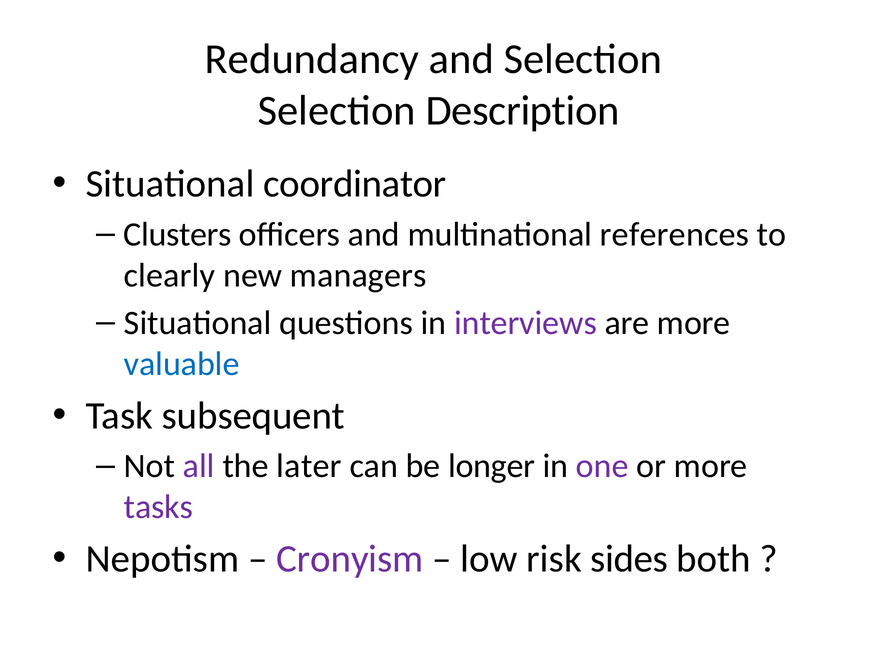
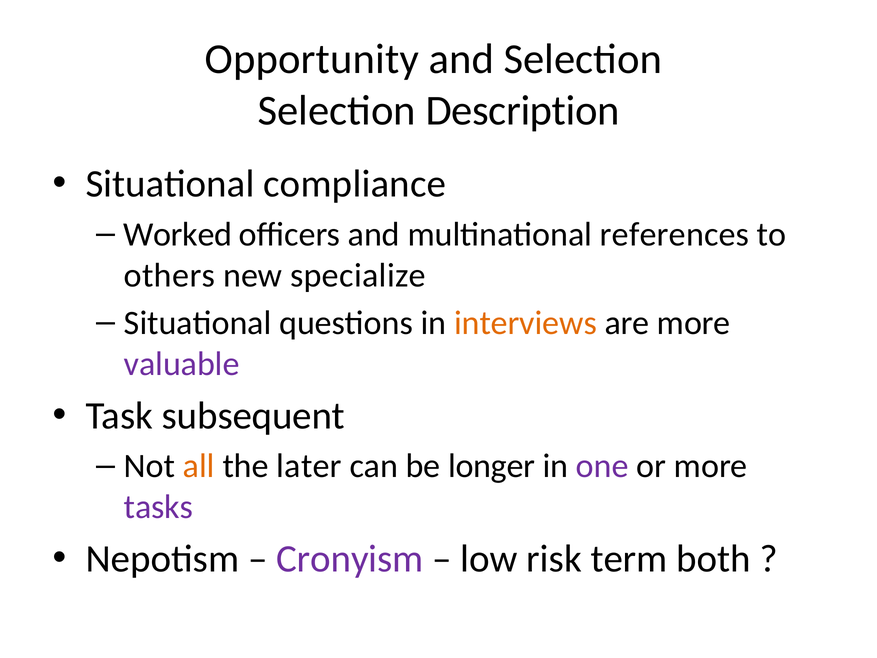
Redundancy: Redundancy -> Opportunity (312, 59)
coordinator: coordinator -> compliance (355, 184)
Clusters: Clusters -> Worked (178, 234)
clearly: clearly -> others (170, 275)
managers: managers -> specialize (358, 275)
interviews colour: purple -> orange (525, 323)
valuable colour: blue -> purple (182, 364)
all colour: purple -> orange (199, 466)
sides: sides -> term (629, 559)
